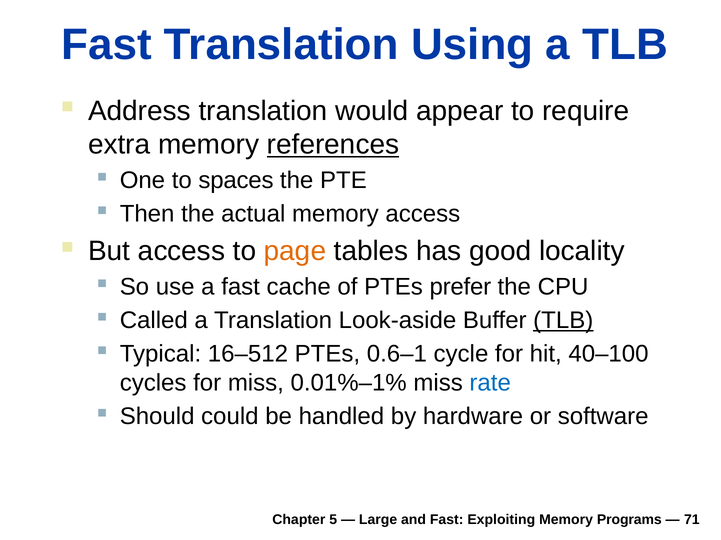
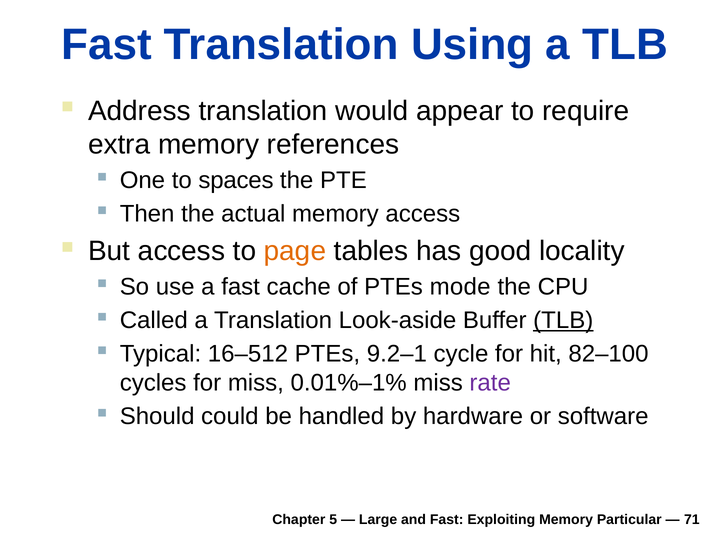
references underline: present -> none (333, 145)
prefer: prefer -> mode (460, 287)
0.6–1: 0.6–1 -> 9.2–1 (397, 354)
40–100: 40–100 -> 82–100 (608, 354)
rate colour: blue -> purple (490, 383)
Programs: Programs -> Particular (629, 520)
